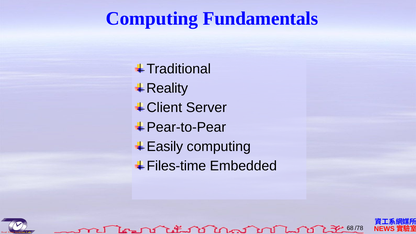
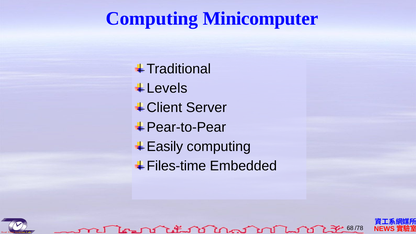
Fundamentals: Fundamentals -> Minicomputer (261, 18)
Reality: Reality -> Levels (167, 88)
